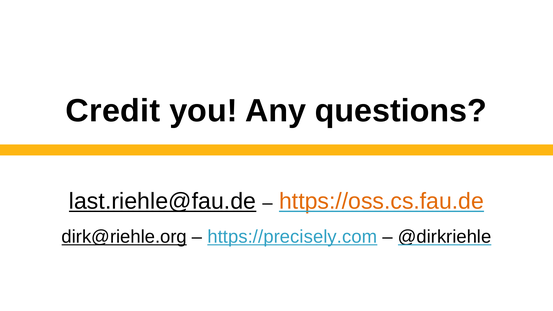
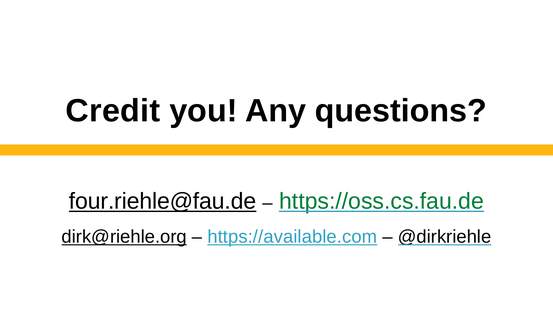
last.riehle@fau.de: last.riehle@fau.de -> four.riehle@fau.de (163, 201)
https://oss.cs.fau.de colour: orange -> green (382, 201)
https://precisely.com: https://precisely.com -> https://available.com (292, 237)
